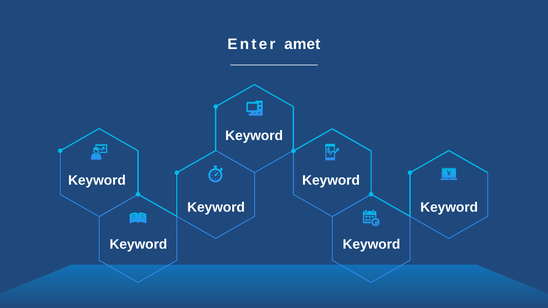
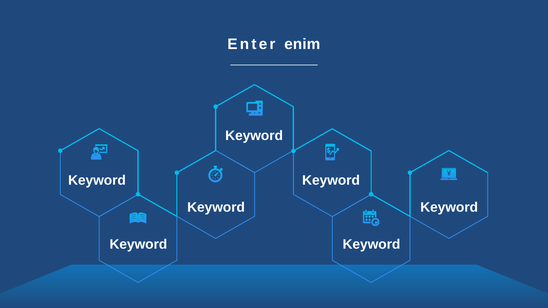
amet: amet -> enim (302, 44)
